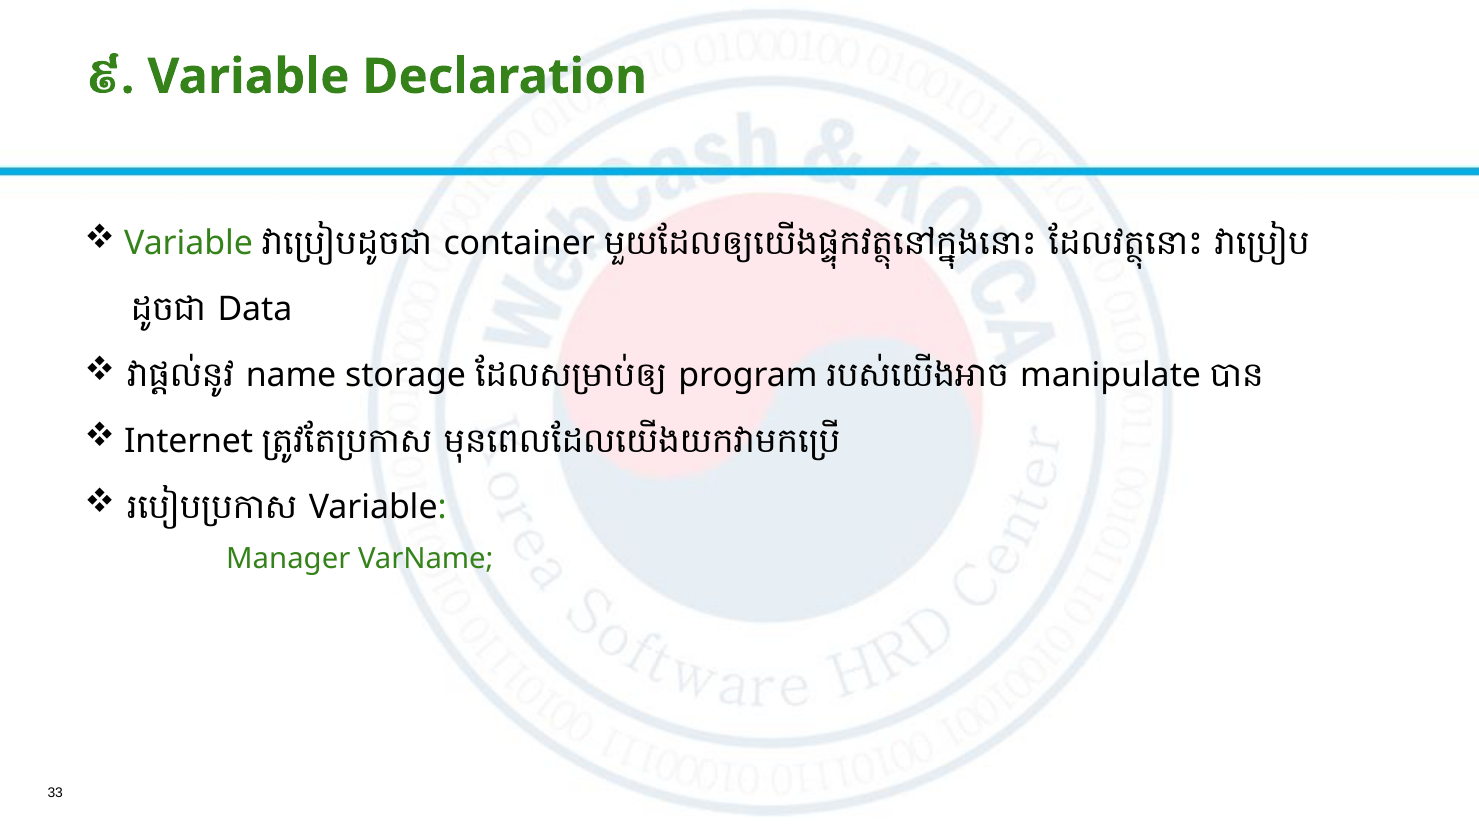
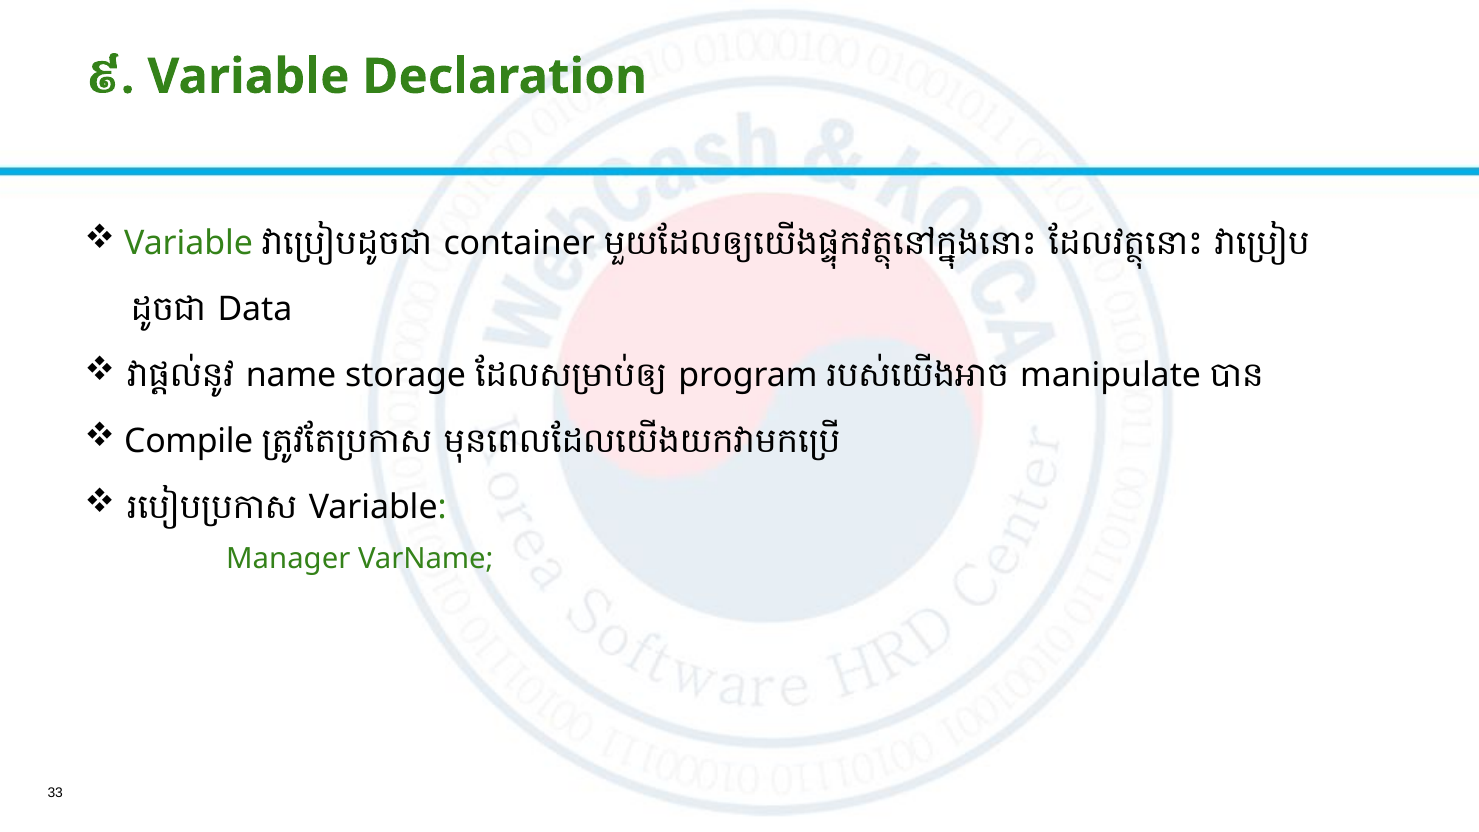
Internet: Internet -> Compile (189, 441)
